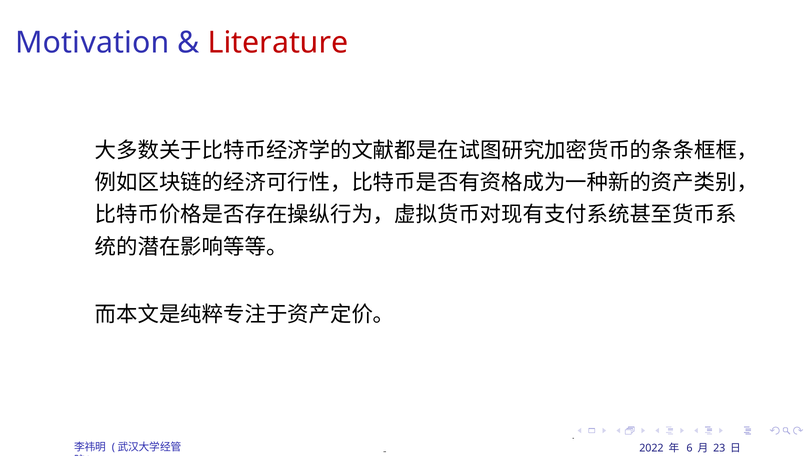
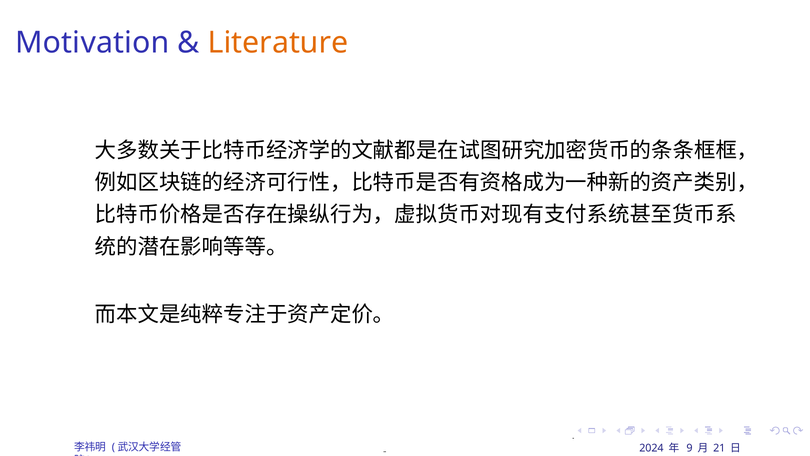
Literature colour: red -> orange (278, 43)
2022: 2022 -> 2024 (651, 448)
6: 6 -> 9 (690, 448)
23: 23 -> 21 (719, 448)
